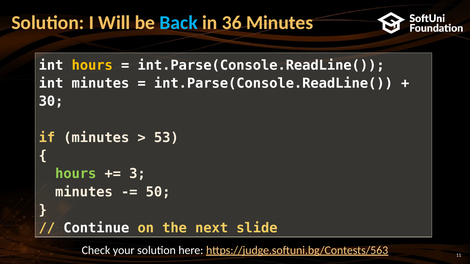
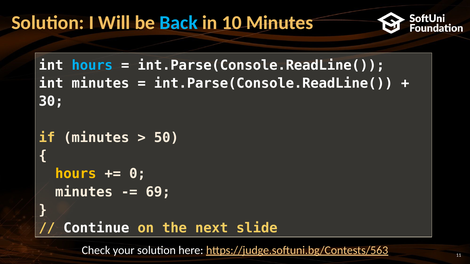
36: 36 -> 10 (232, 23)
hours colour: yellow -> light blue (92, 65)
53: 53 -> 50 (166, 138)
hours colour: light green -> yellow (76, 174)
3: 3 -> 0 (137, 174)
50: 50 -> 69 (158, 192)
